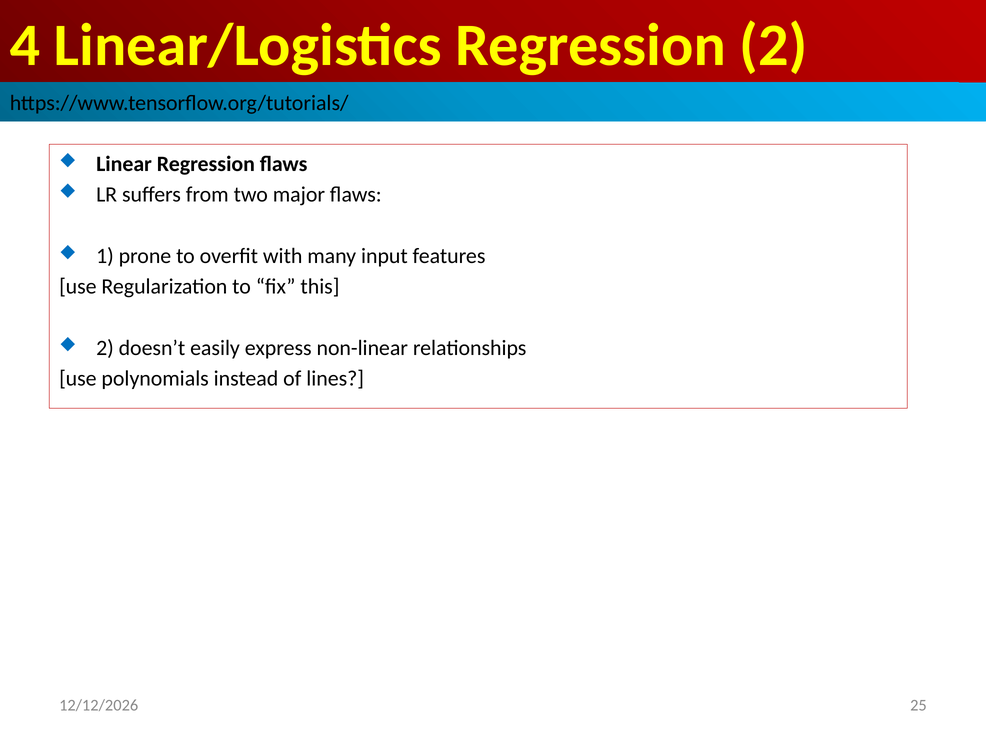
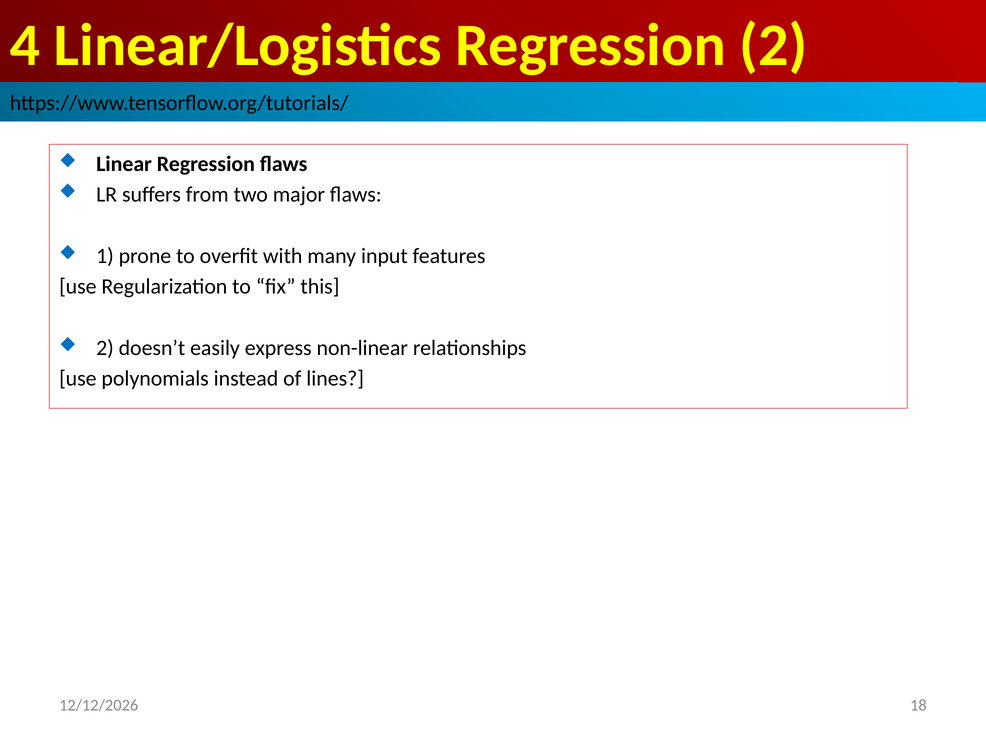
25: 25 -> 18 (919, 706)
